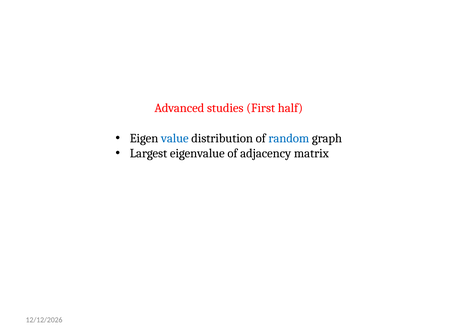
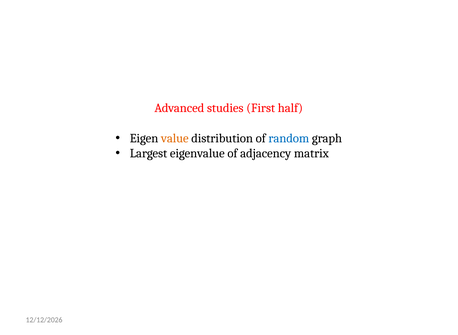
value colour: blue -> orange (175, 138)
